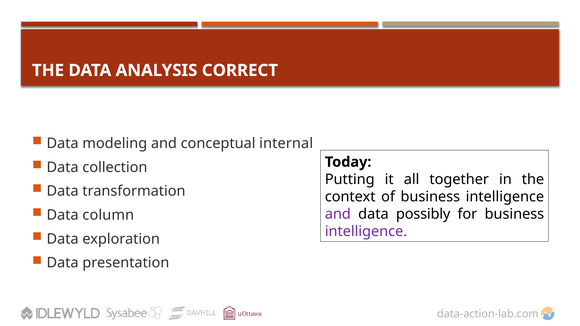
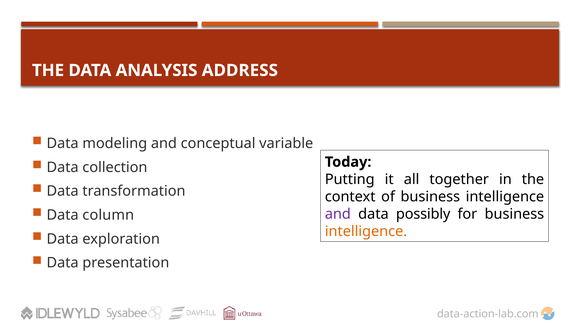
CORRECT: CORRECT -> ADDRESS (240, 70)
internal: internal -> variable (286, 143)
intelligence colour: purple -> orange (366, 232)
